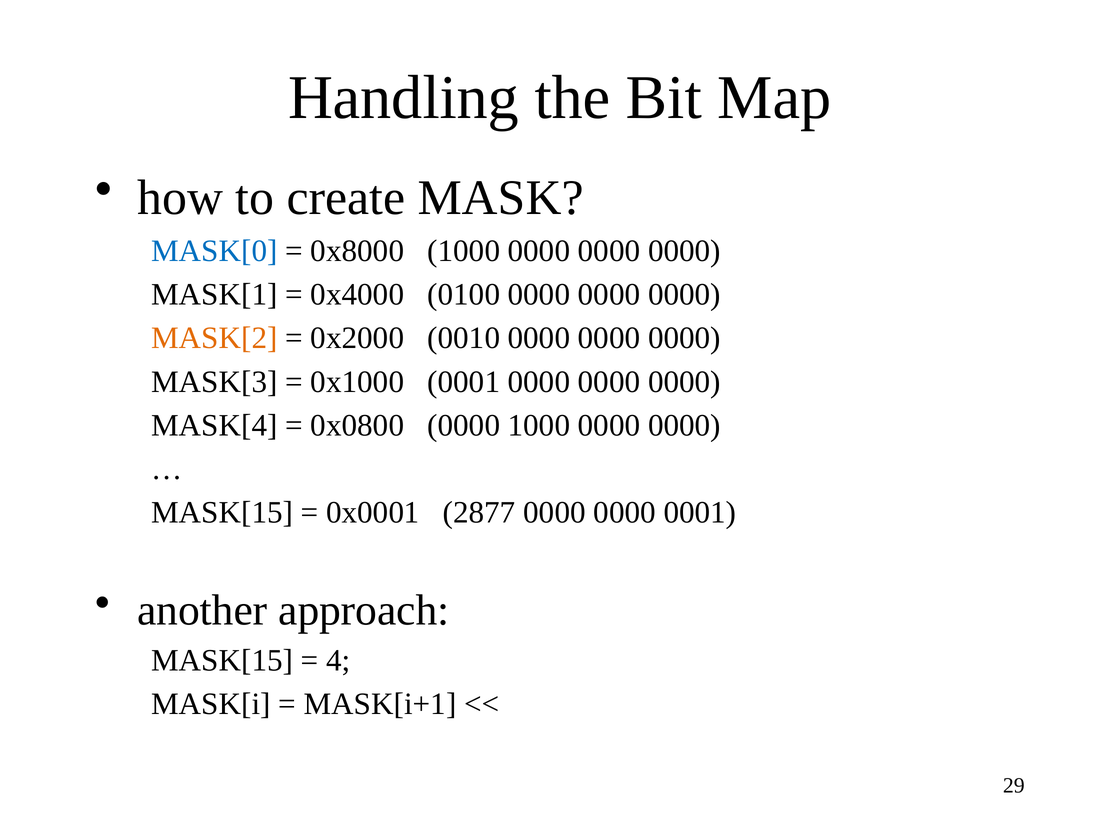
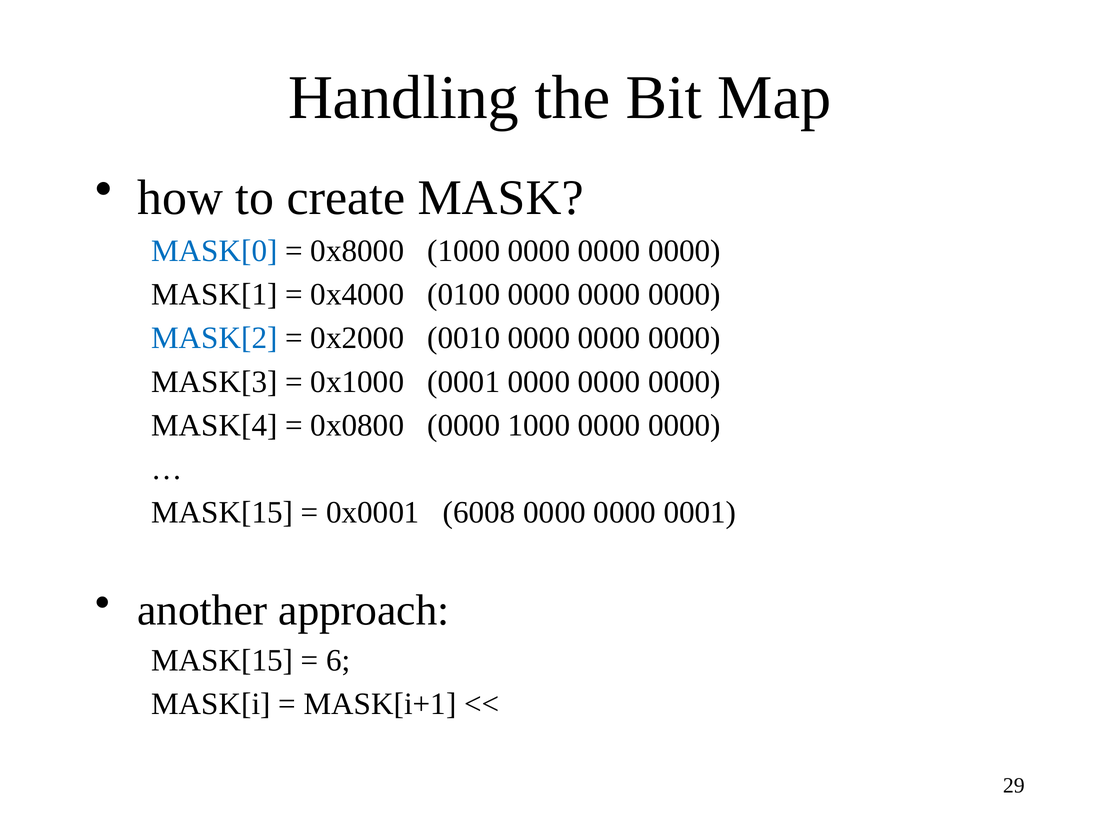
MASK[2 colour: orange -> blue (214, 338)
2877: 2877 -> 6008 (479, 512)
4: 4 -> 6 (338, 661)
